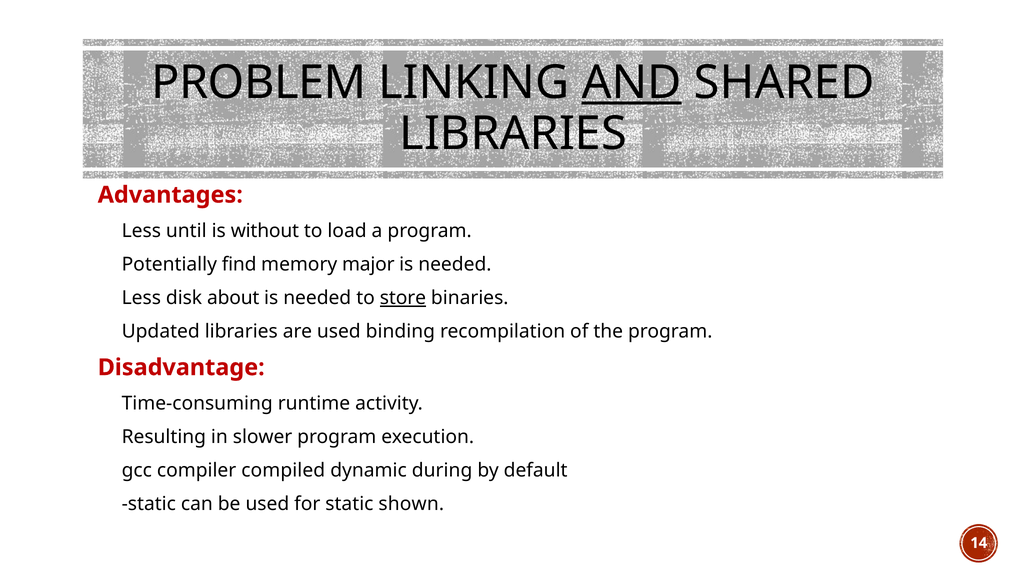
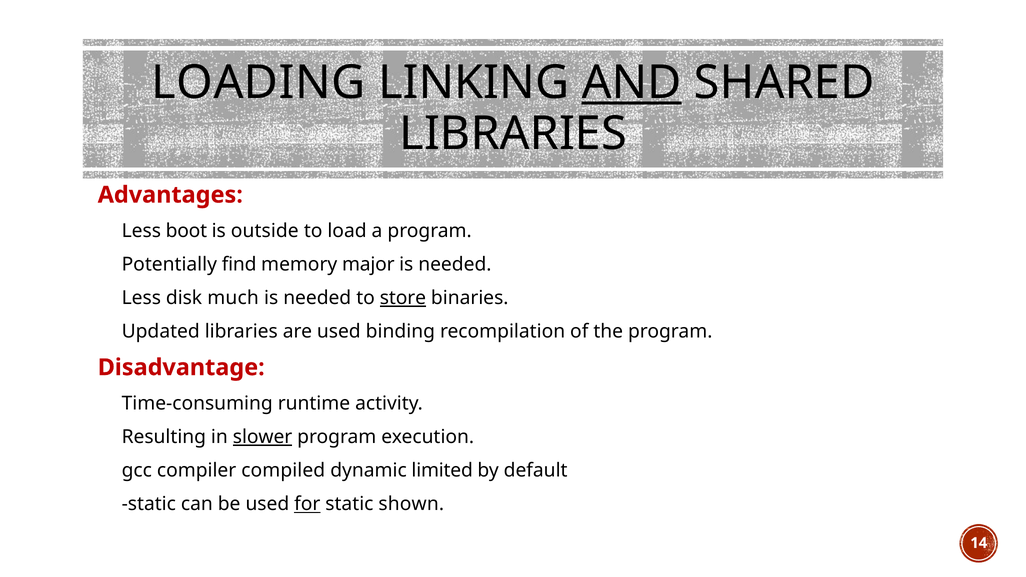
PROBLEM: PROBLEM -> LOADING (258, 83)
until: until -> boot (186, 231)
without: without -> outside (265, 231)
about: about -> much (233, 298)
slower underline: none -> present (263, 437)
during: during -> limited (442, 471)
for underline: none -> present (307, 504)
